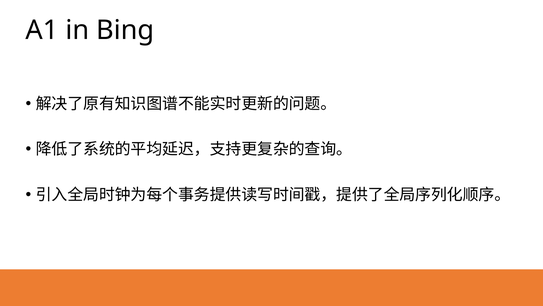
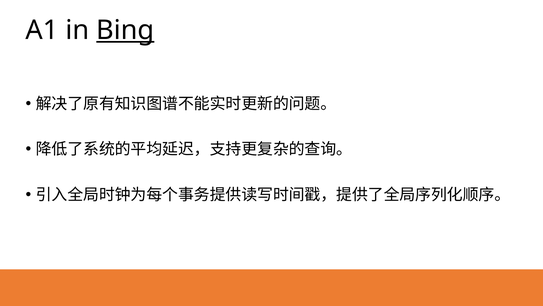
Bing underline: none -> present (125, 30)
